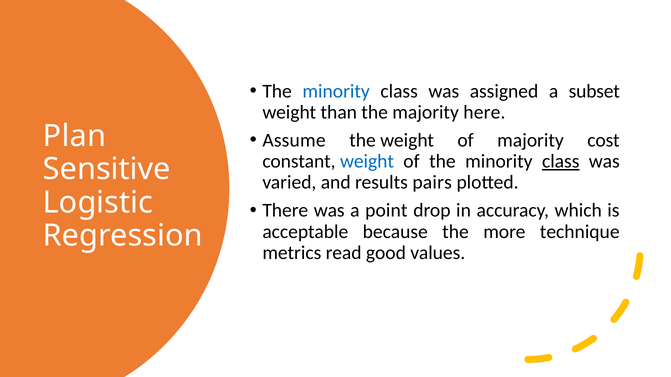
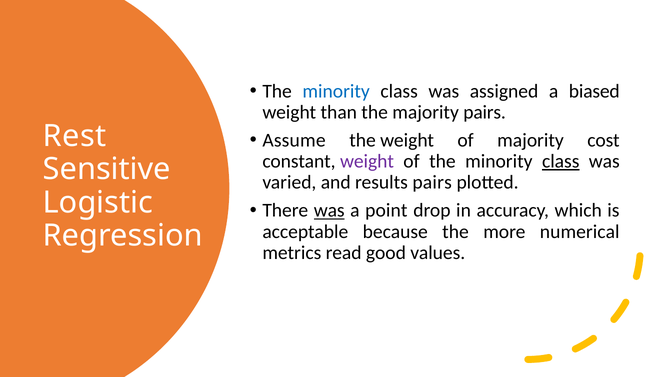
subset: subset -> biased (594, 91)
majority here: here -> pairs (485, 112)
Plan: Plan -> Rest (75, 136)
weight colour: blue -> purple (367, 162)
was underline: none -> present (329, 211)
technique: technique -> numerical (580, 232)
